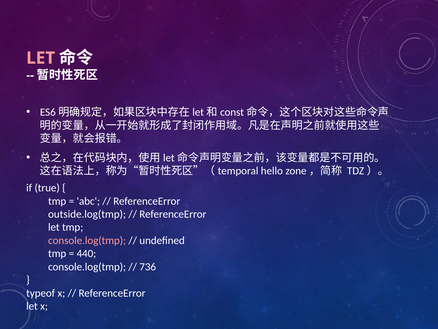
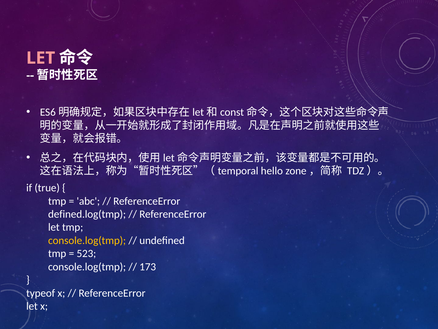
outside.log(tmp: outside.log(tmp -> defined.log(tmp (87, 214)
console.log(tmp colour: pink -> yellow (87, 240)
440: 440 -> 523 (86, 253)
736: 736 -> 173 (148, 266)
